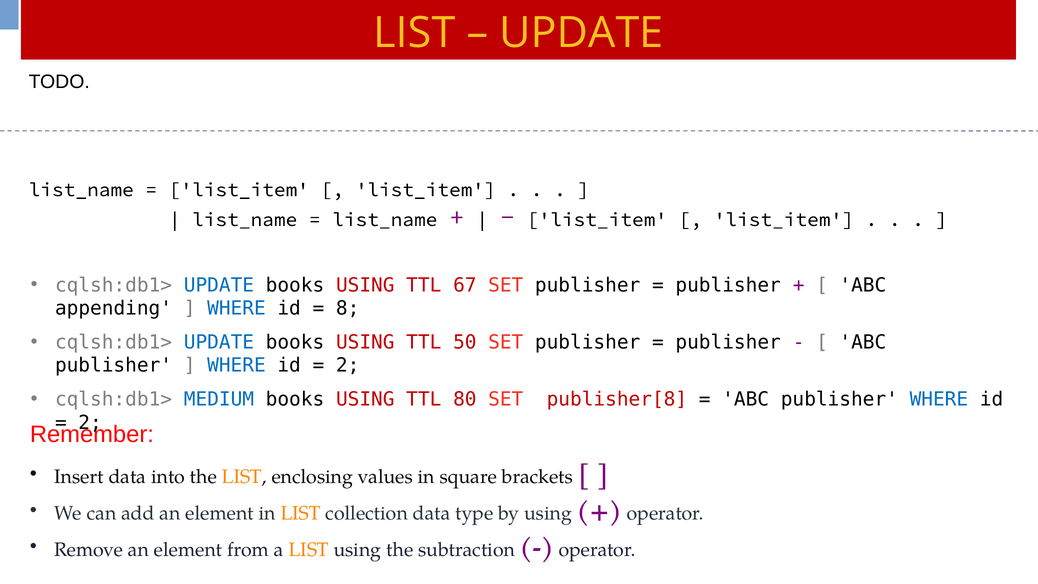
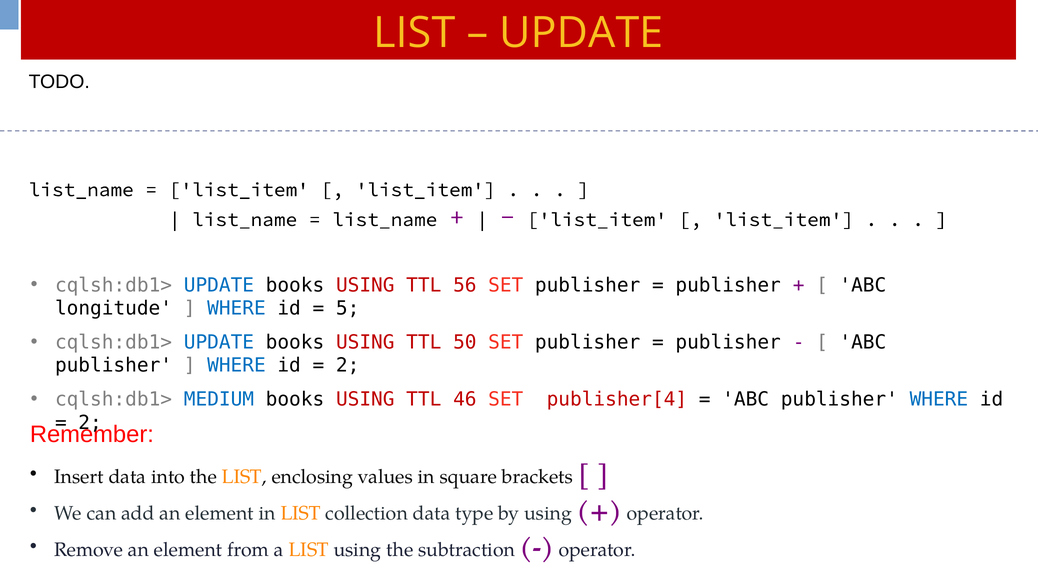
67: 67 -> 56 (465, 285)
appending: appending -> longitude (114, 308)
8: 8 -> 5 (348, 308)
80: 80 -> 46 (465, 399)
publisher[8: publisher[8 -> publisher[4 (617, 399)
